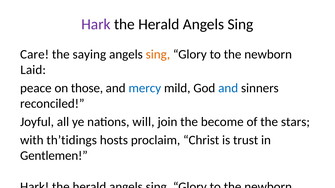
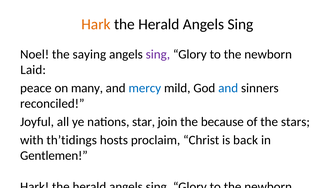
Hark colour: purple -> orange (96, 24)
Care: Care -> Noel (35, 54)
sing colour: orange -> purple (158, 54)
those: those -> many (87, 88)
will: will -> star (144, 122)
become: become -> because (222, 122)
trust: trust -> back (246, 140)
